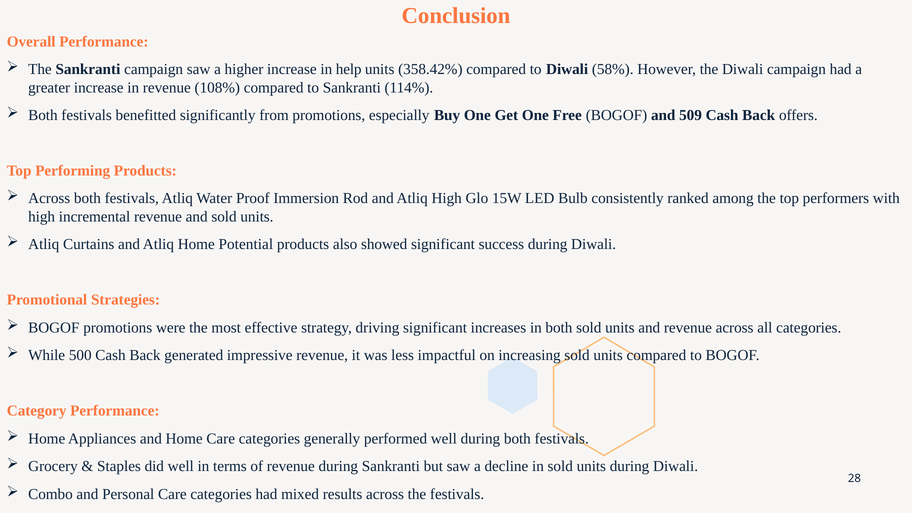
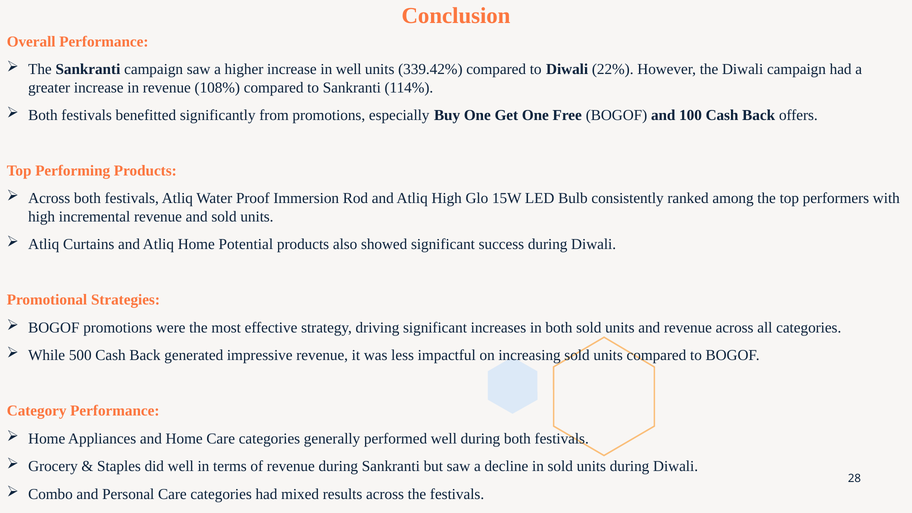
in help: help -> well (349, 69)
358.42%: 358.42% -> 339.42% (430, 69)
58%: 58% -> 22% (613, 69)
509: 509 -> 100 (691, 115)
